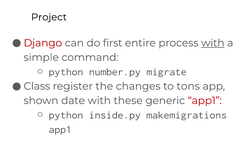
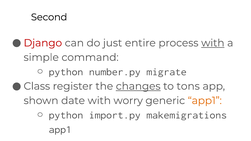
Project: Project -> Second (49, 17)
first: first -> just (113, 43)
changes underline: none -> present (138, 86)
these: these -> worry (128, 101)
app1 colour: red -> orange (205, 101)
inside.py: inside.py -> import.py (115, 115)
